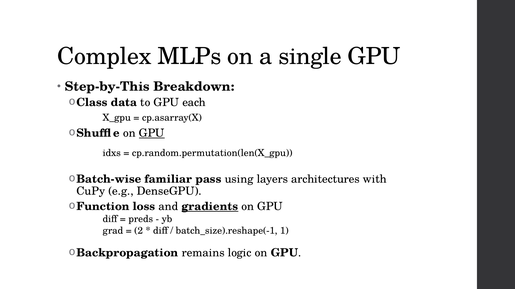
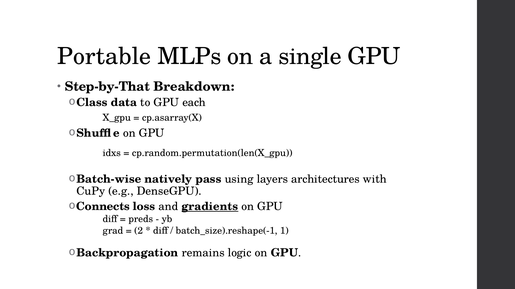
Complex: Complex -> Portable (104, 57)
Step-by-This: Step-by-This -> Step-by-That (107, 87)
GPU underline: present -> none (152, 133)
familiar: familiar -> natively (168, 180)
Function: Function -> Connects (103, 207)
